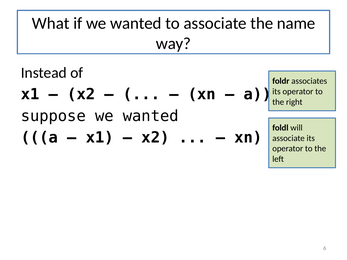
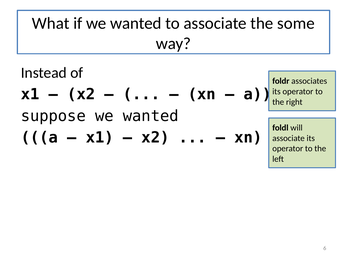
name: name -> some (296, 23)
